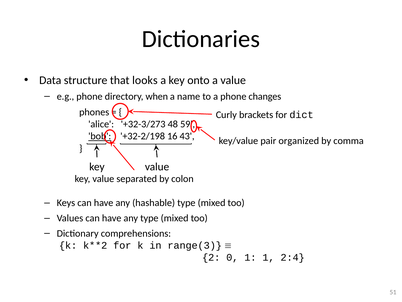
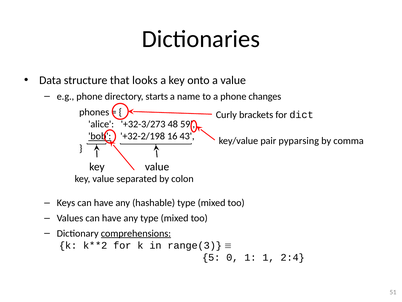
when: when -> starts (157, 96)
organized: organized -> pyparsing (299, 140)
comprehensions underline: none -> present (136, 233)
2: 2 -> 5 (211, 257)
